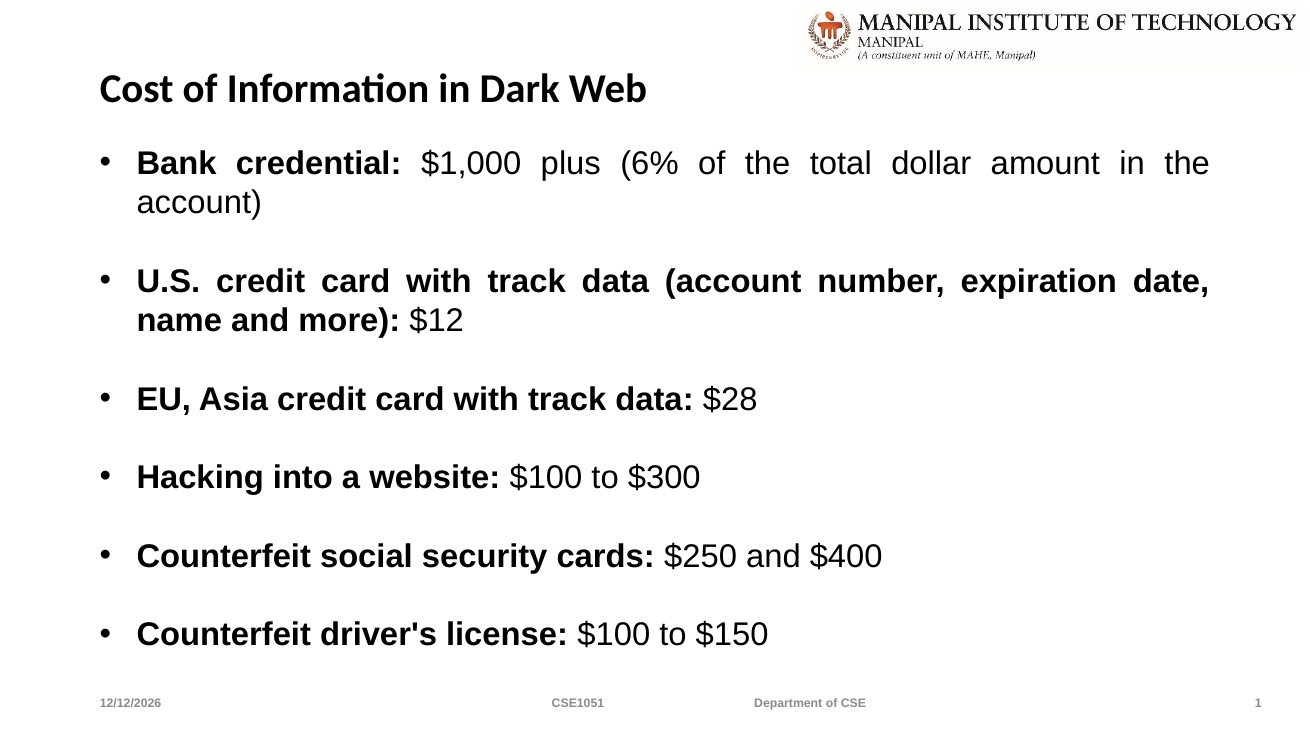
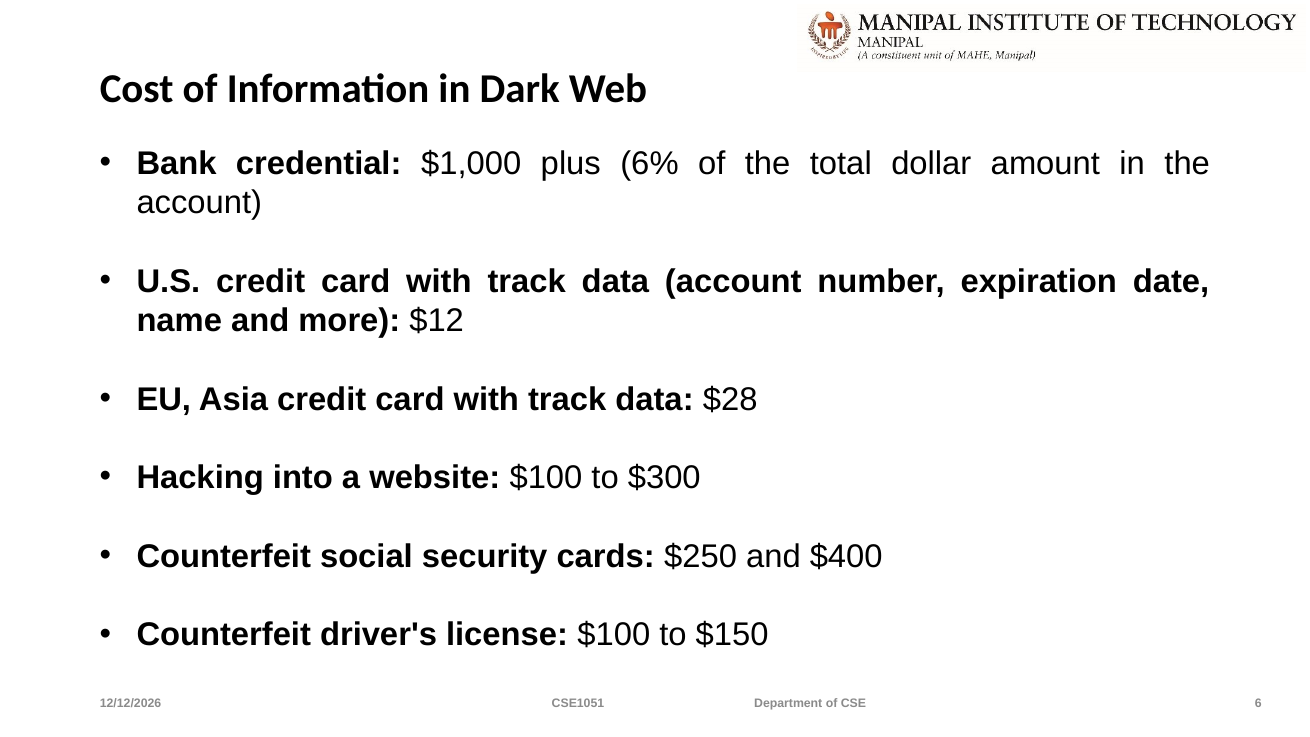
1: 1 -> 6 (1258, 703)
